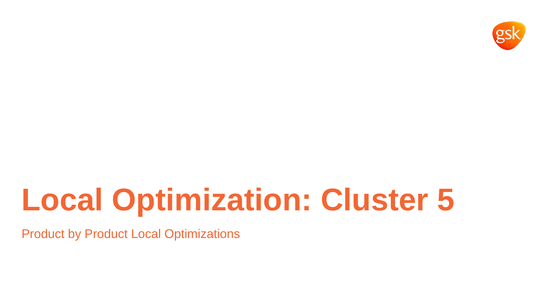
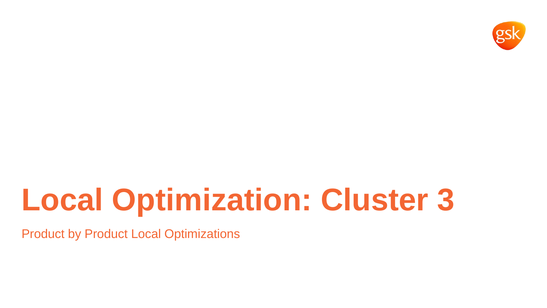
5: 5 -> 3 (446, 200)
